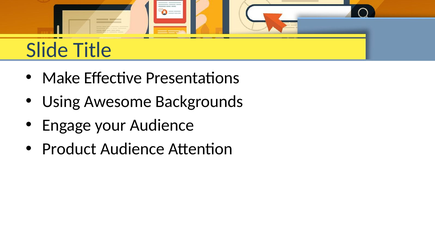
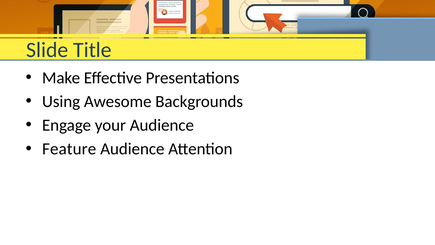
Product: Product -> Feature (69, 149)
